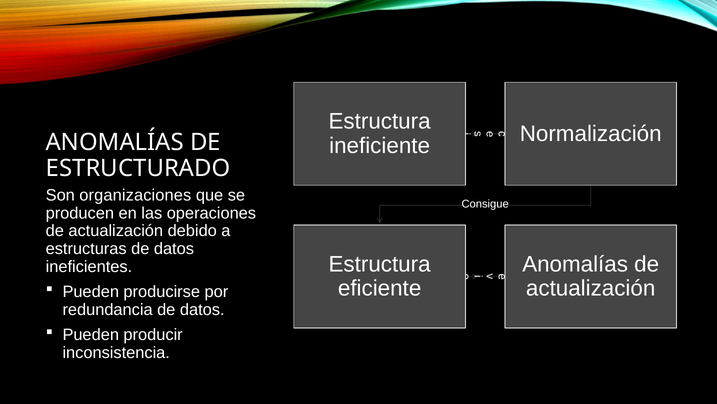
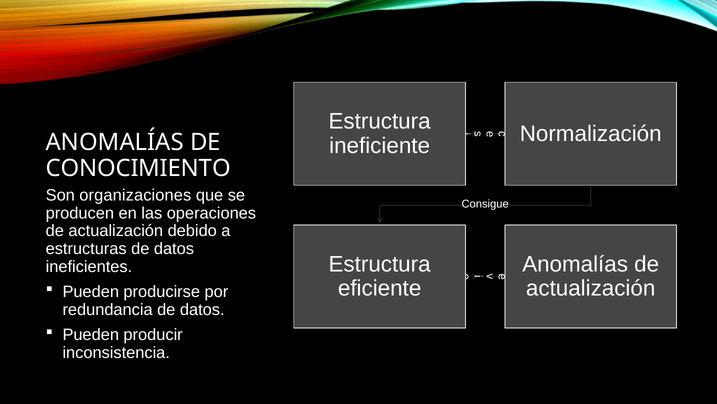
ESTRUCTURADO: ESTRUCTURADO -> CONOCIMIENTO (138, 168)
